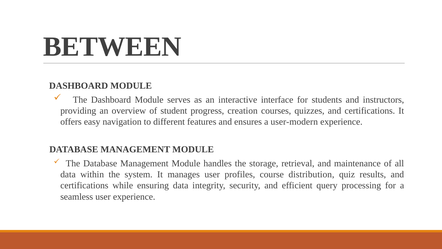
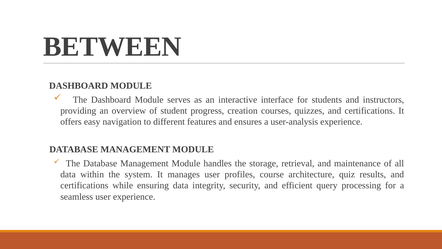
user-modern: user-modern -> user-analysis (294, 122)
distribution: distribution -> architecture (311, 174)
